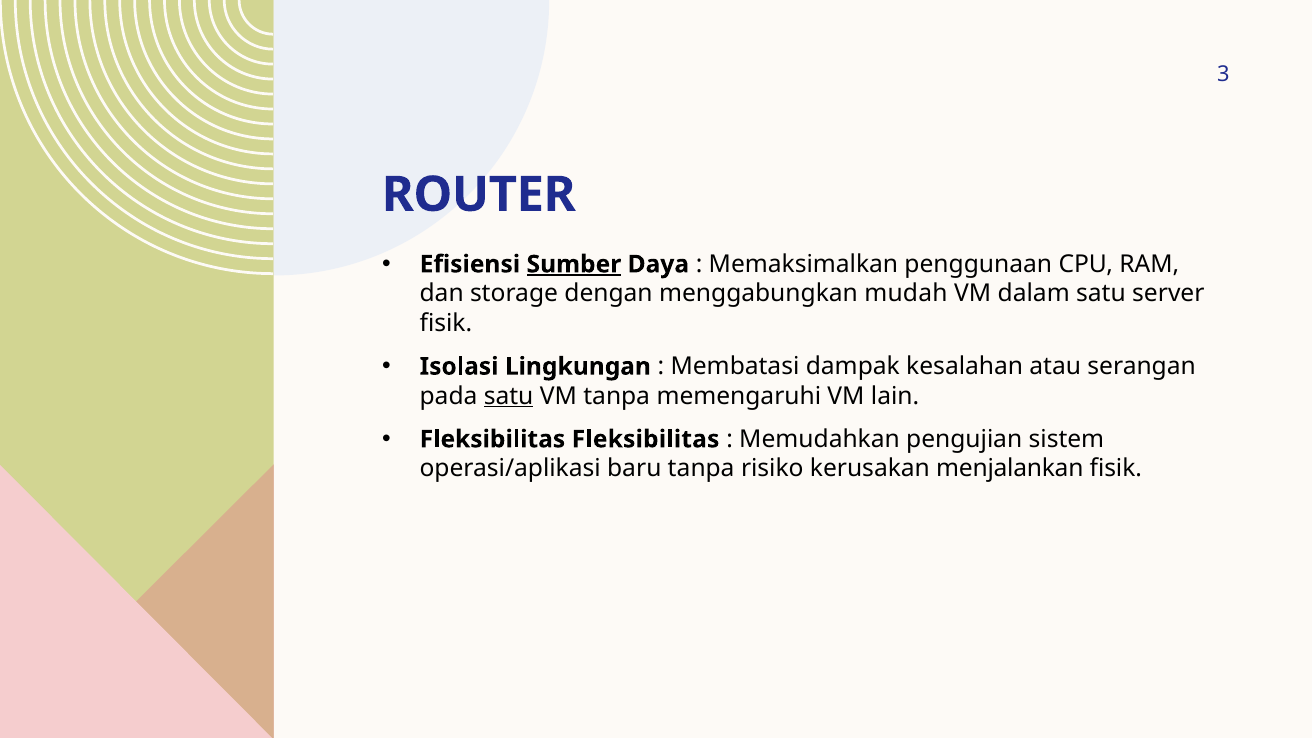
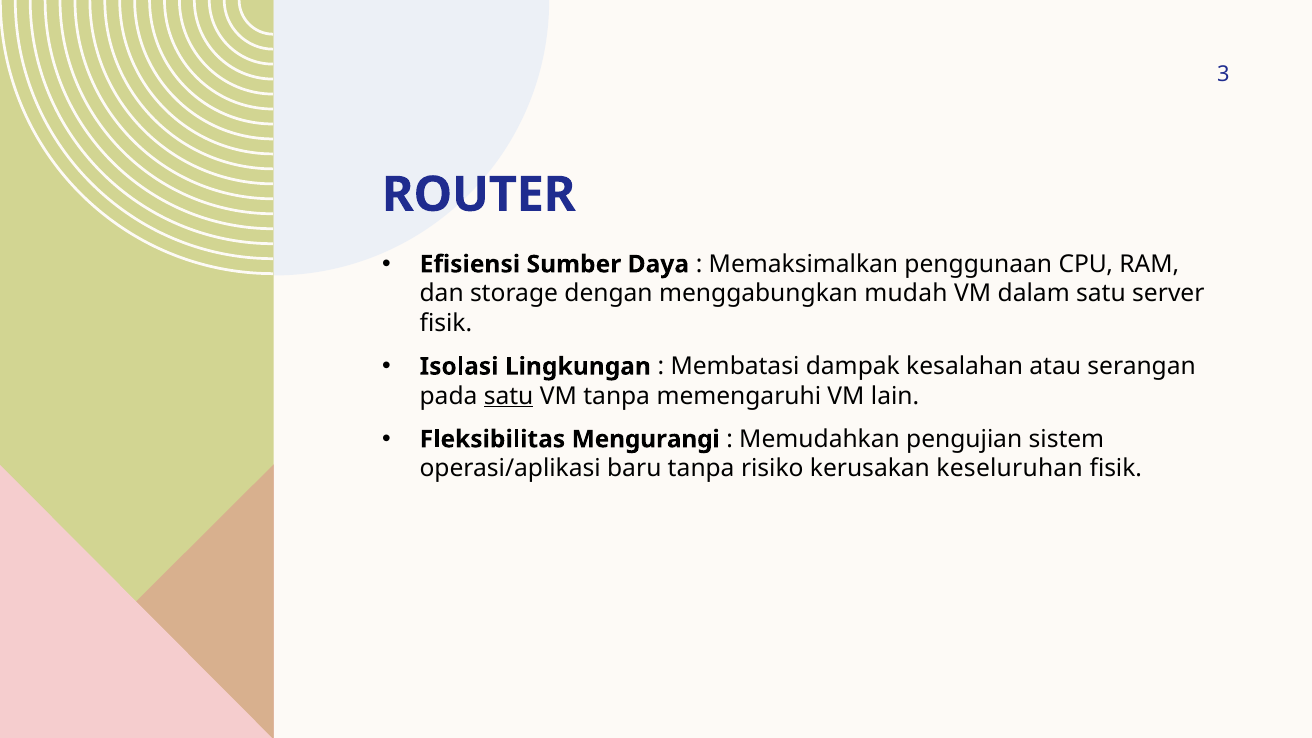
Sumber underline: present -> none (574, 264)
Fleksibilitas Fleksibilitas: Fleksibilitas -> Mengurangi (646, 439)
menjalankan: menjalankan -> keseluruhan (1010, 469)
